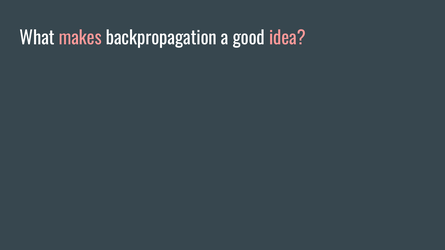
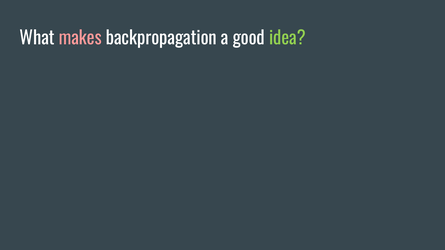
idea colour: pink -> light green (287, 39)
